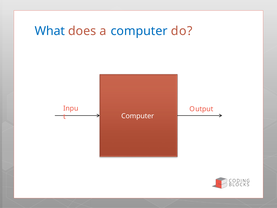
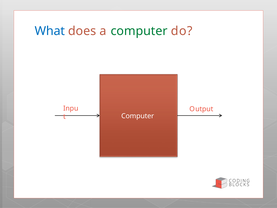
computer colour: blue -> green (139, 31)
